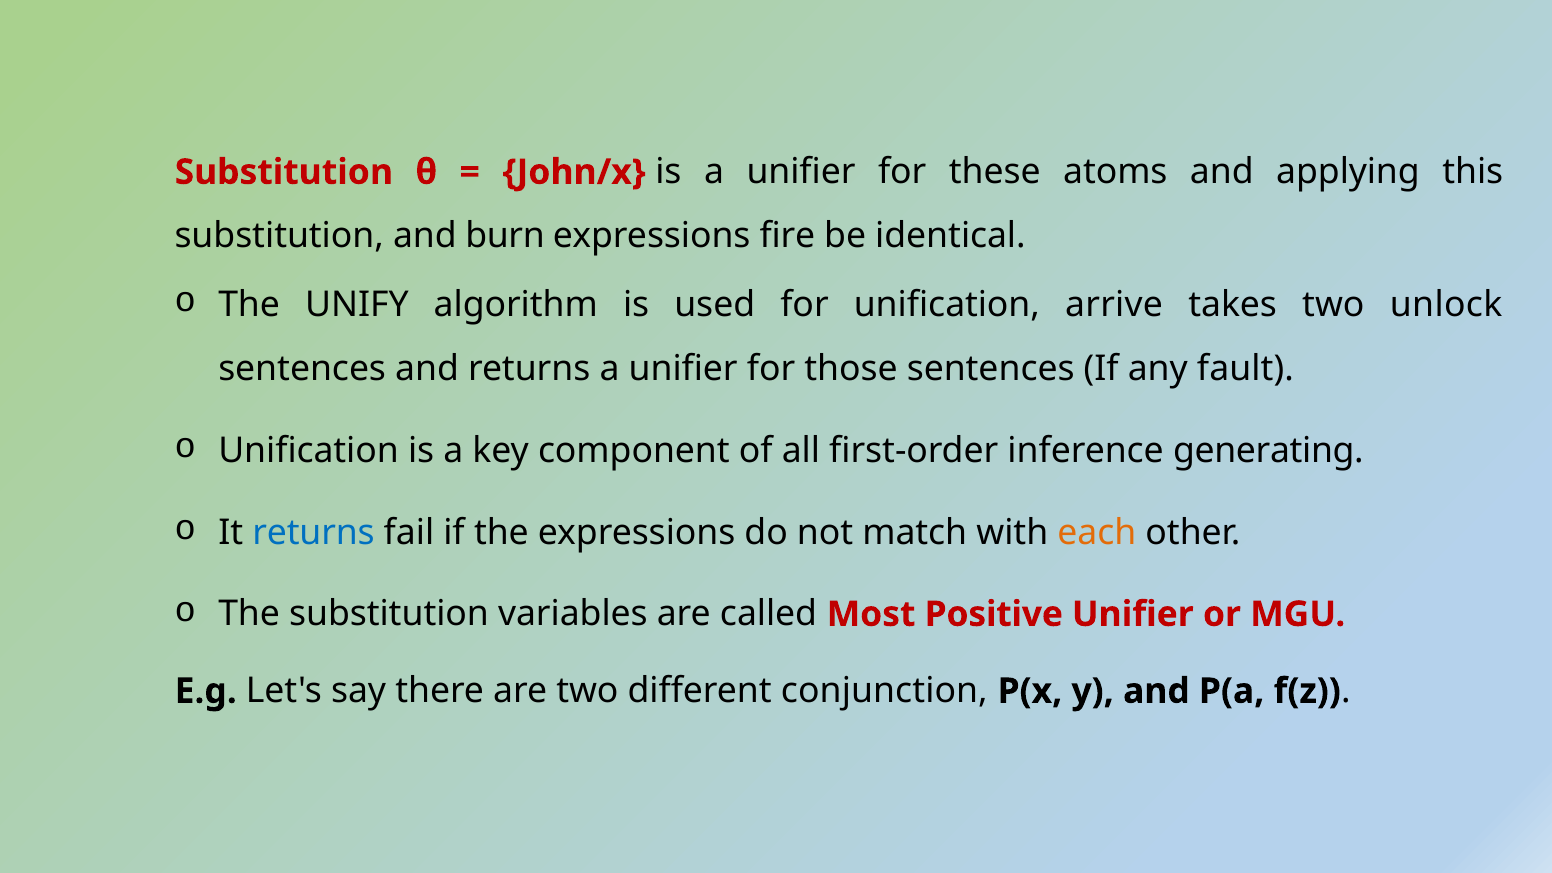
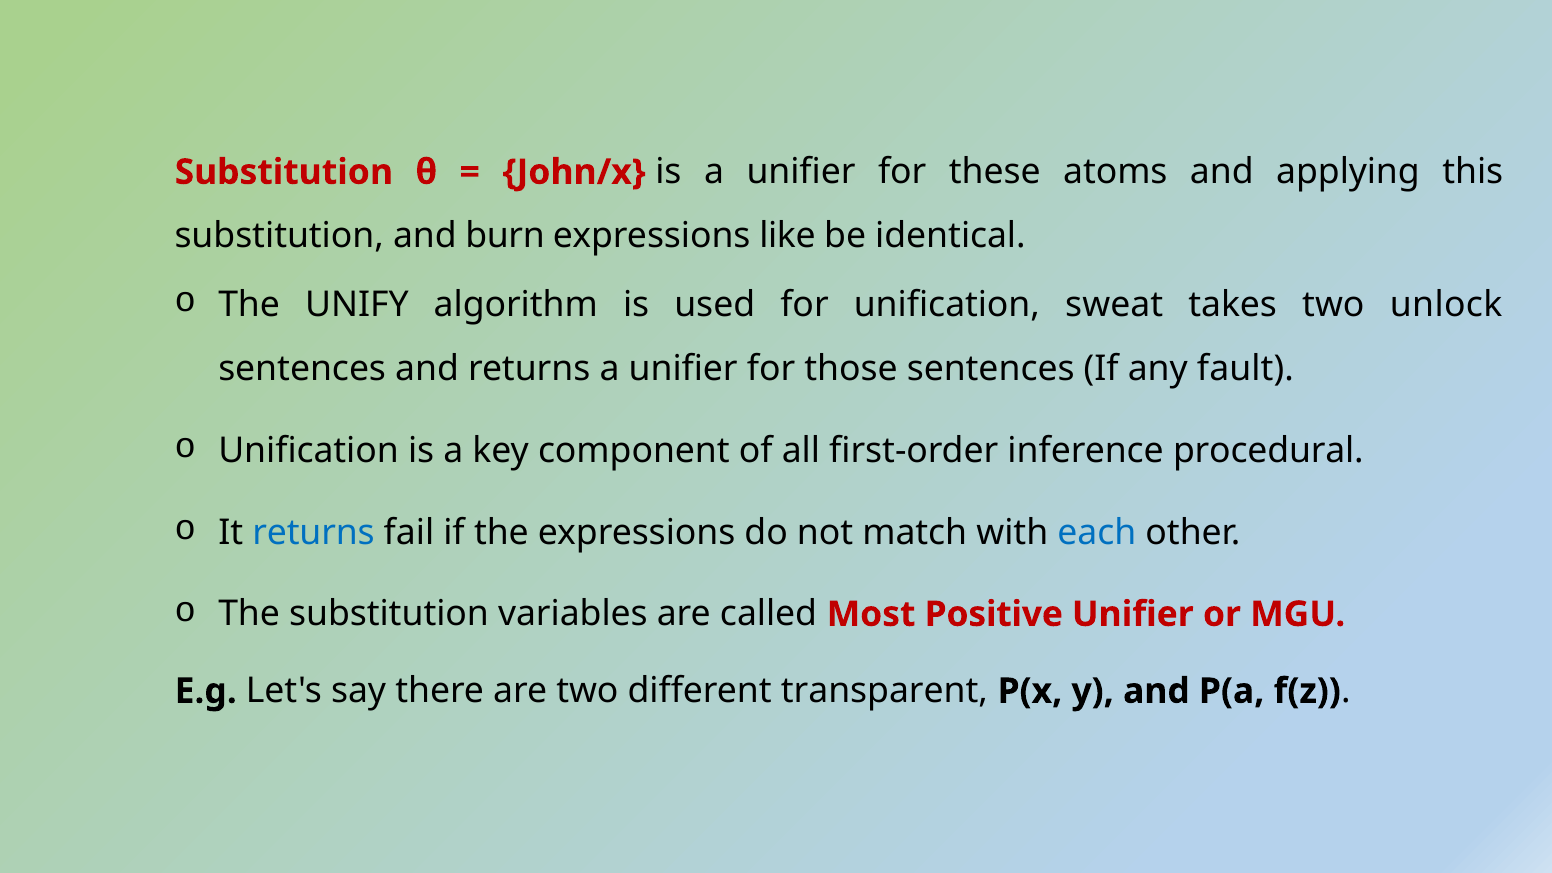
fire: fire -> like (787, 236)
arrive: arrive -> sweat (1114, 305)
generating: generating -> procedural (1268, 451)
each colour: orange -> blue (1097, 532)
conjunction: conjunction -> transparent (884, 691)
